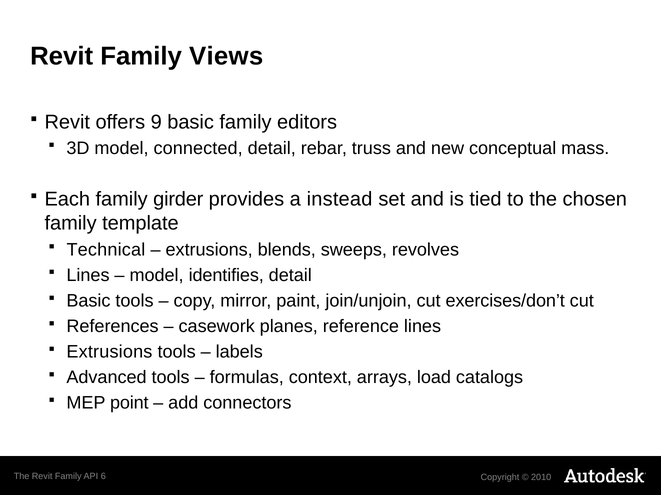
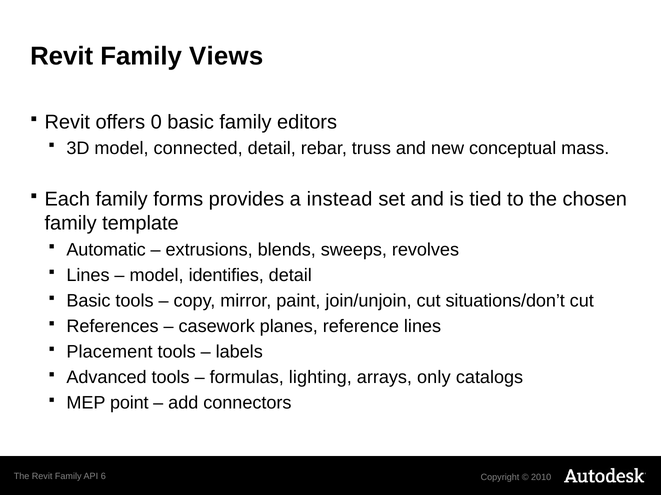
9: 9 -> 0 (156, 122)
girder: girder -> forms (178, 199)
Technical: Technical -> Automatic (106, 250)
exercises/don’t: exercises/don’t -> situations/don’t (505, 301)
Extrusions: Extrusions -> Placement (109, 352)
context: context -> lighting (320, 378)
load: load -> only (434, 378)
